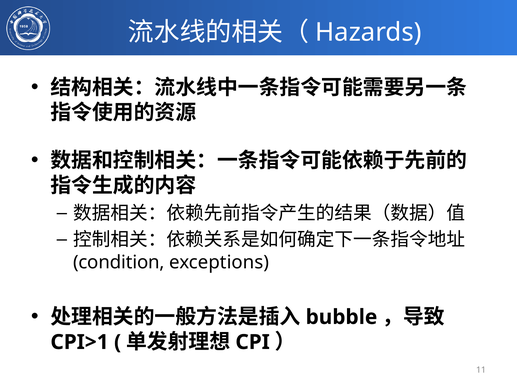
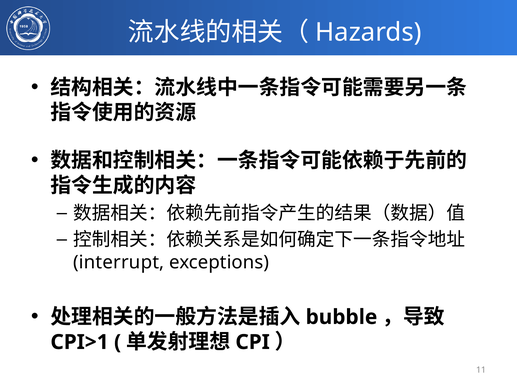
condition: condition -> interrupt (119, 262)
